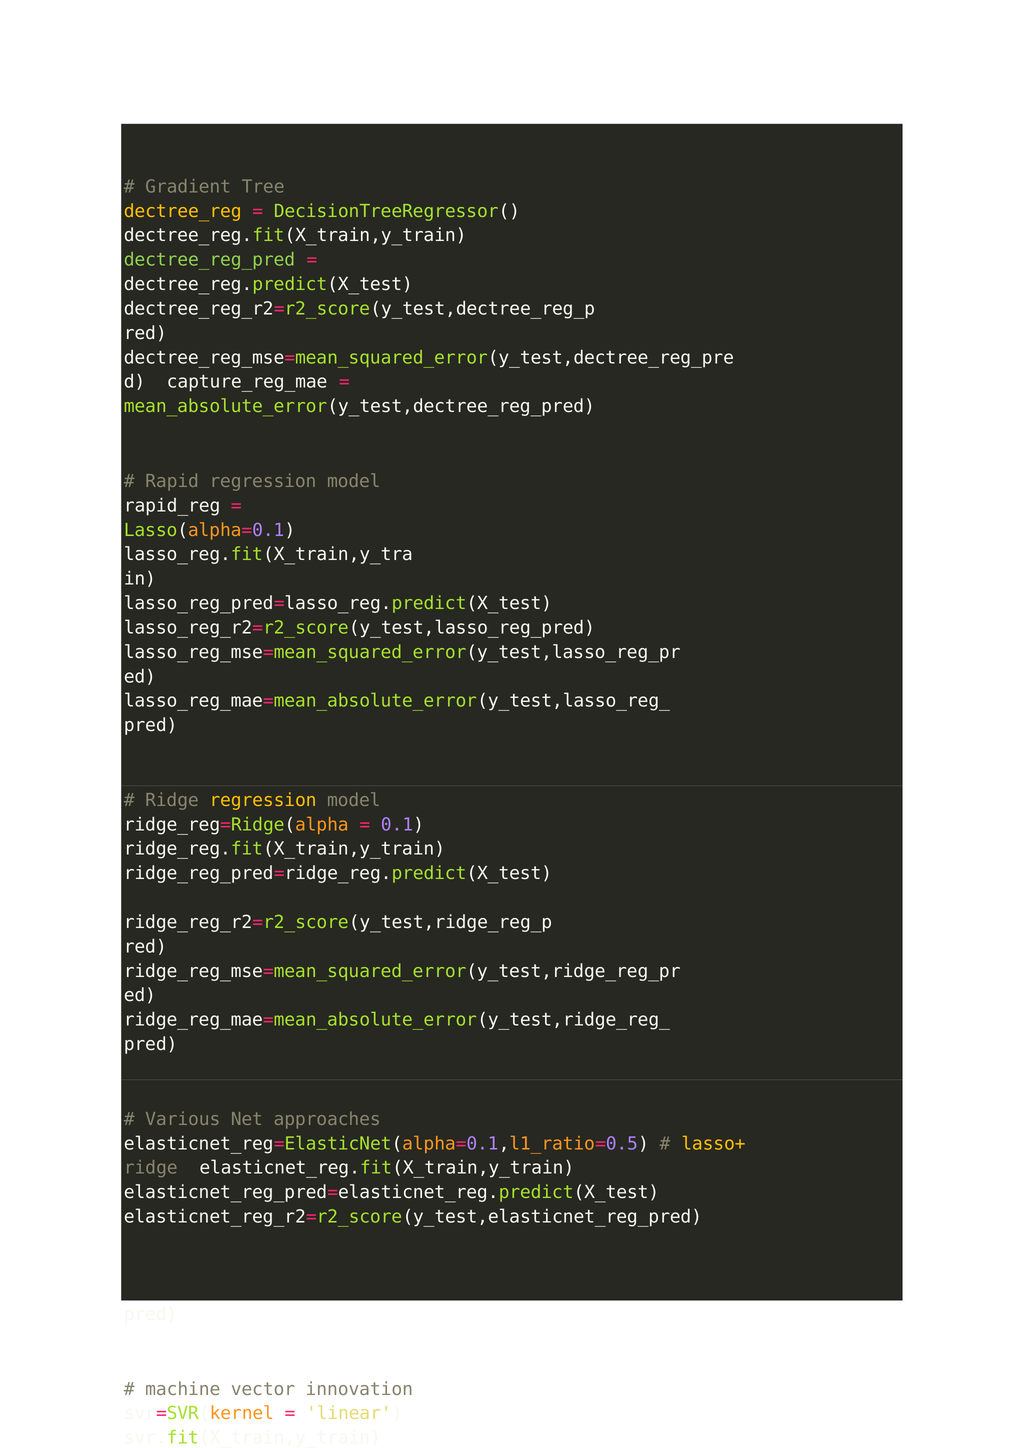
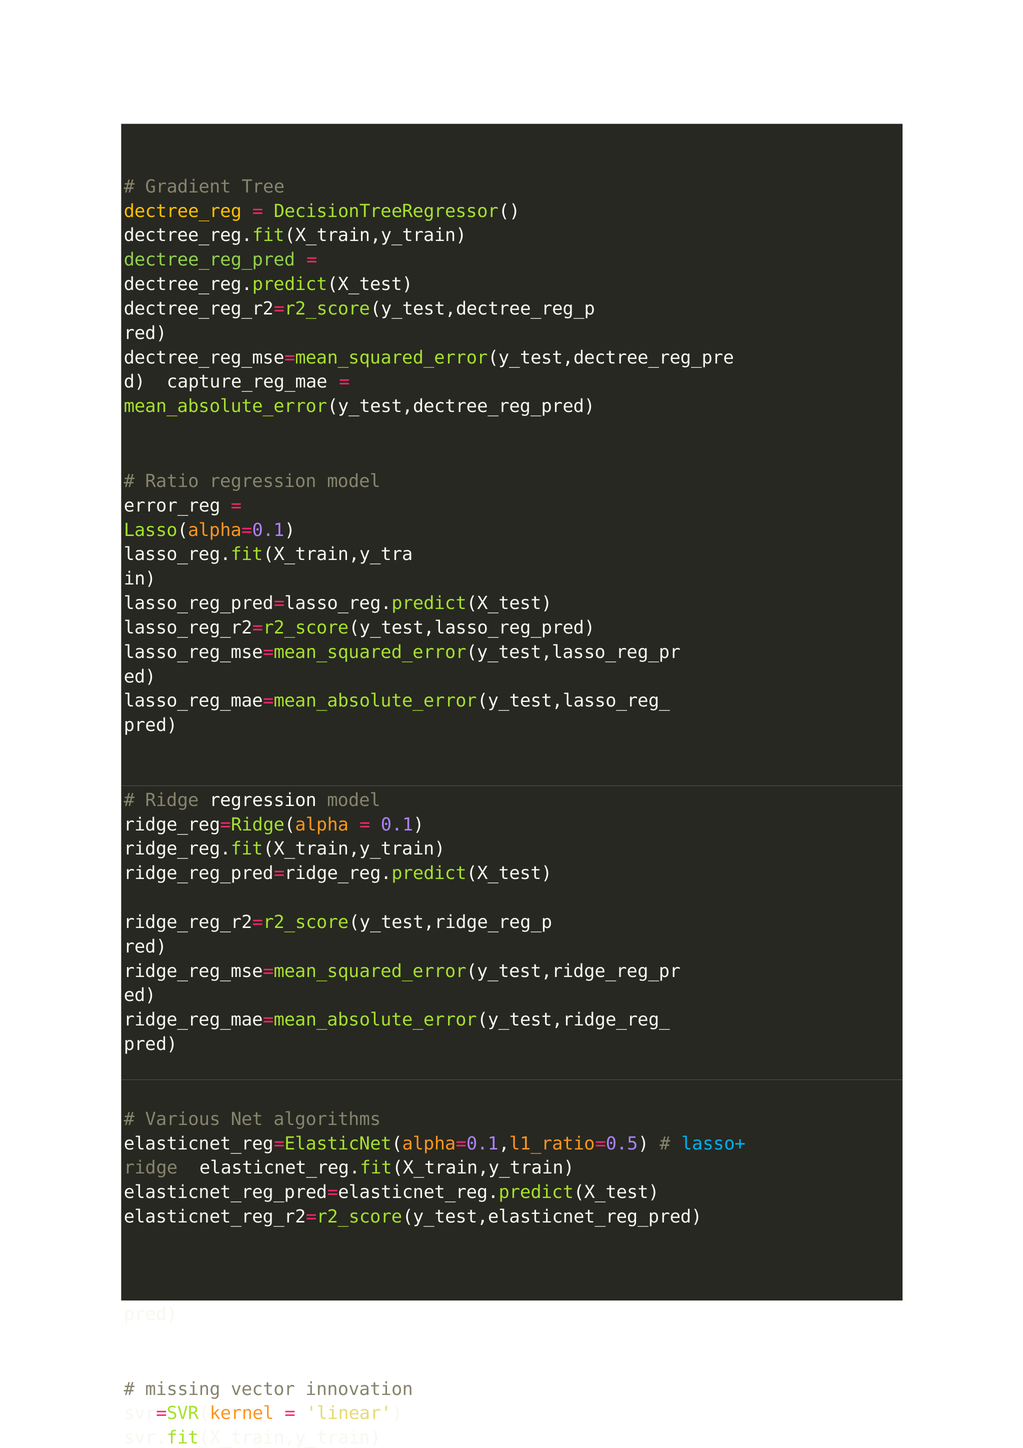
Rapid: Rapid -> Ratio (172, 481)
rapid_reg: rapid_reg -> error_reg (172, 506)
regression colour: yellow -> white (263, 800)
approaches: approaches -> algorithms (327, 1119)
lasso+ colour: yellow -> light blue (713, 1143)
machine: machine -> missing (183, 1389)
